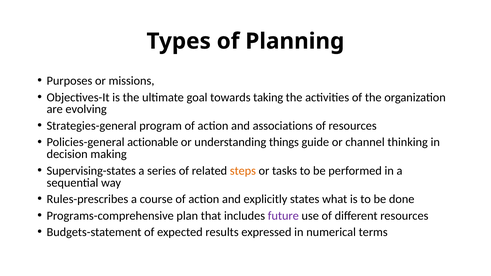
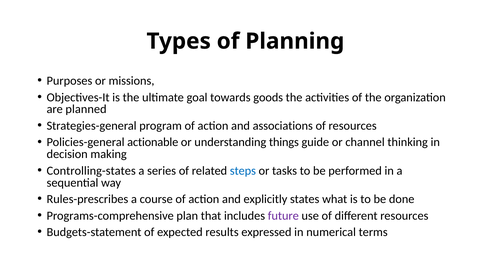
taking: taking -> goods (268, 97)
evolving: evolving -> planned (86, 109)
Supervising-states: Supervising-states -> Controlling-states (91, 171)
steps colour: orange -> blue (243, 171)
